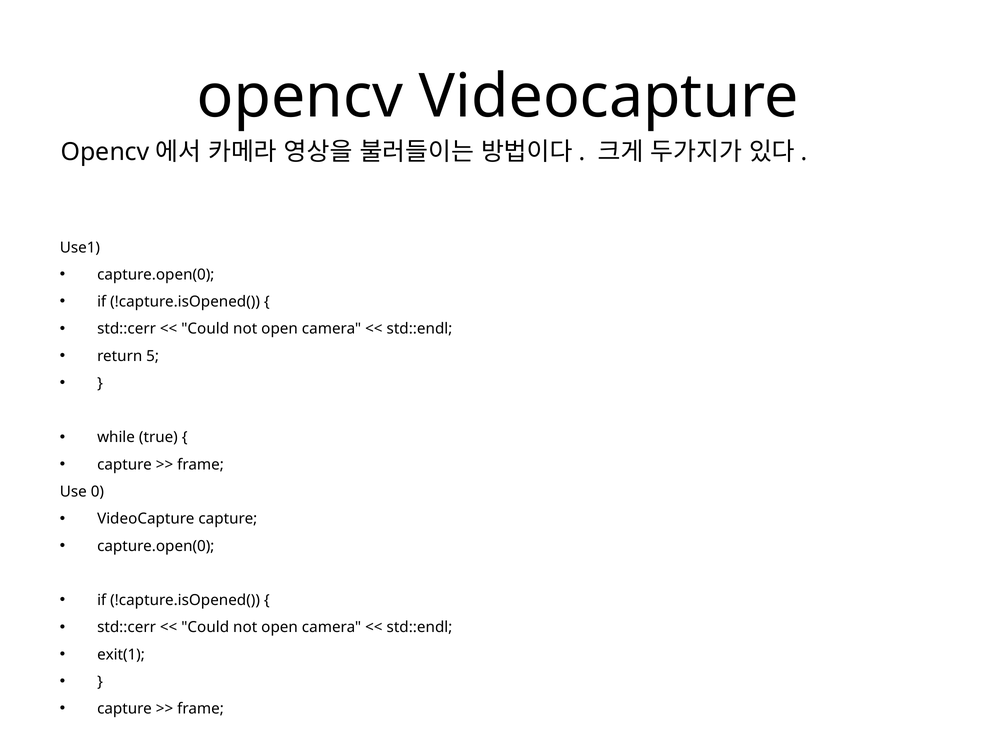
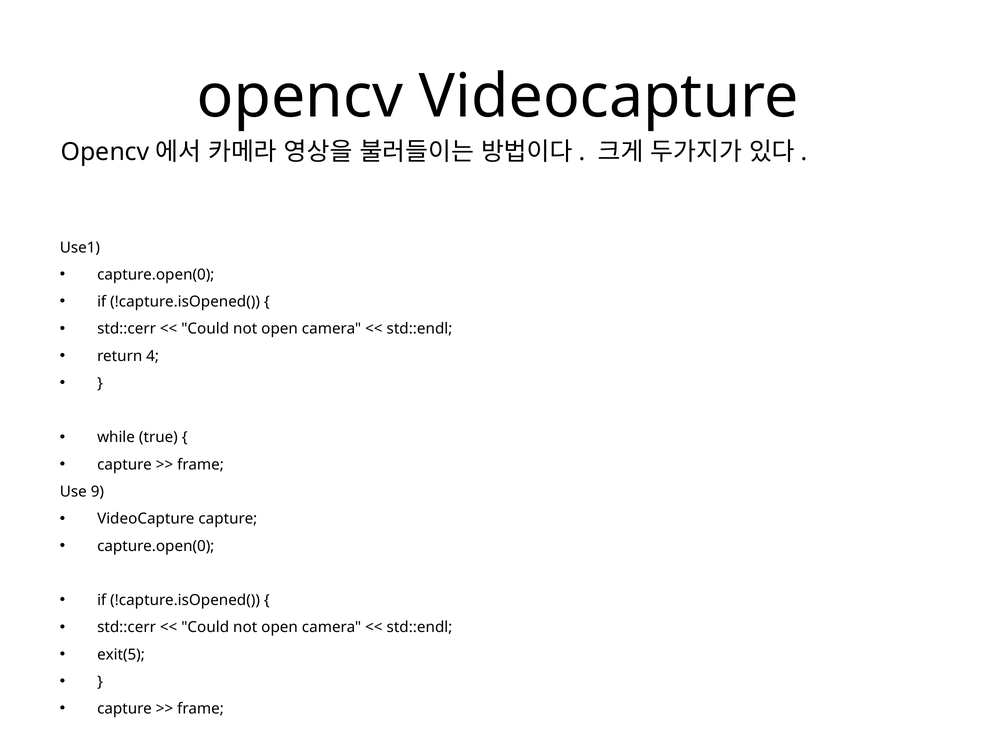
5: 5 -> 4 (153, 356)
0: 0 -> 9 (97, 492)
exit(1: exit(1 -> exit(5 (121, 655)
